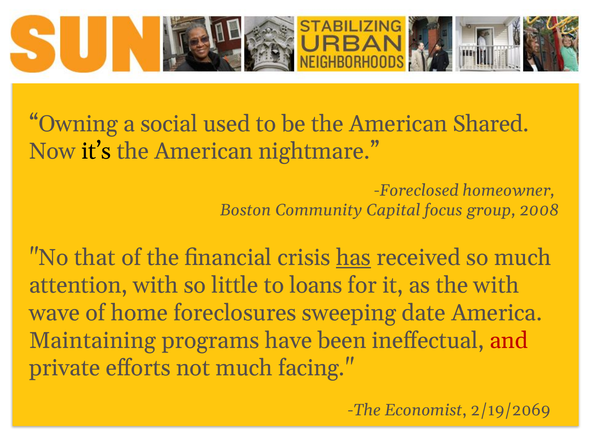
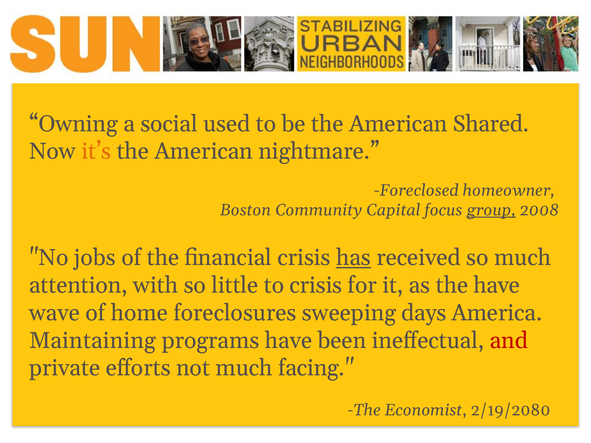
it’s colour: black -> orange (96, 151)
group underline: none -> present (491, 210)
that: that -> jobs (95, 258)
to loans: loans -> crisis (316, 285)
the with: with -> have (497, 285)
date: date -> days (424, 313)
2/19/2069: 2/19/2069 -> 2/19/2080 (511, 410)
